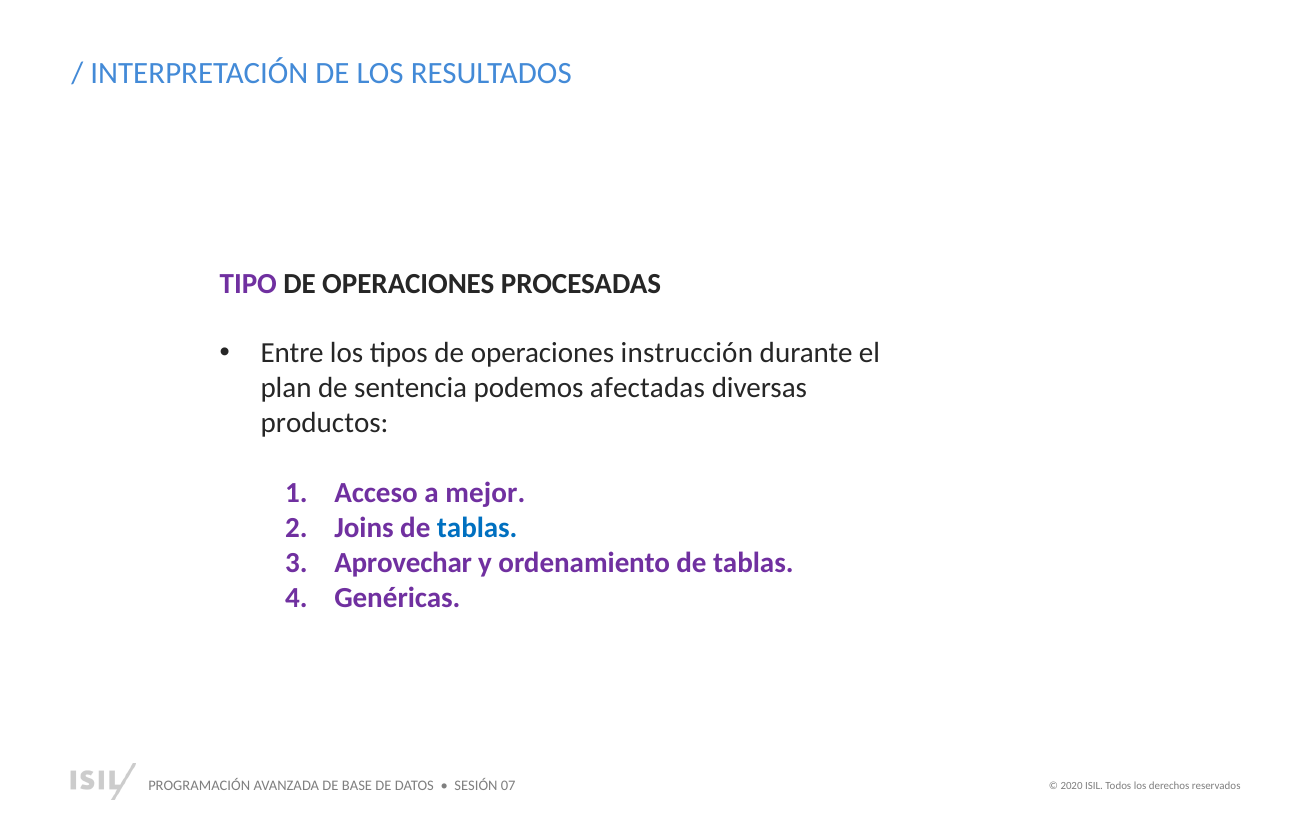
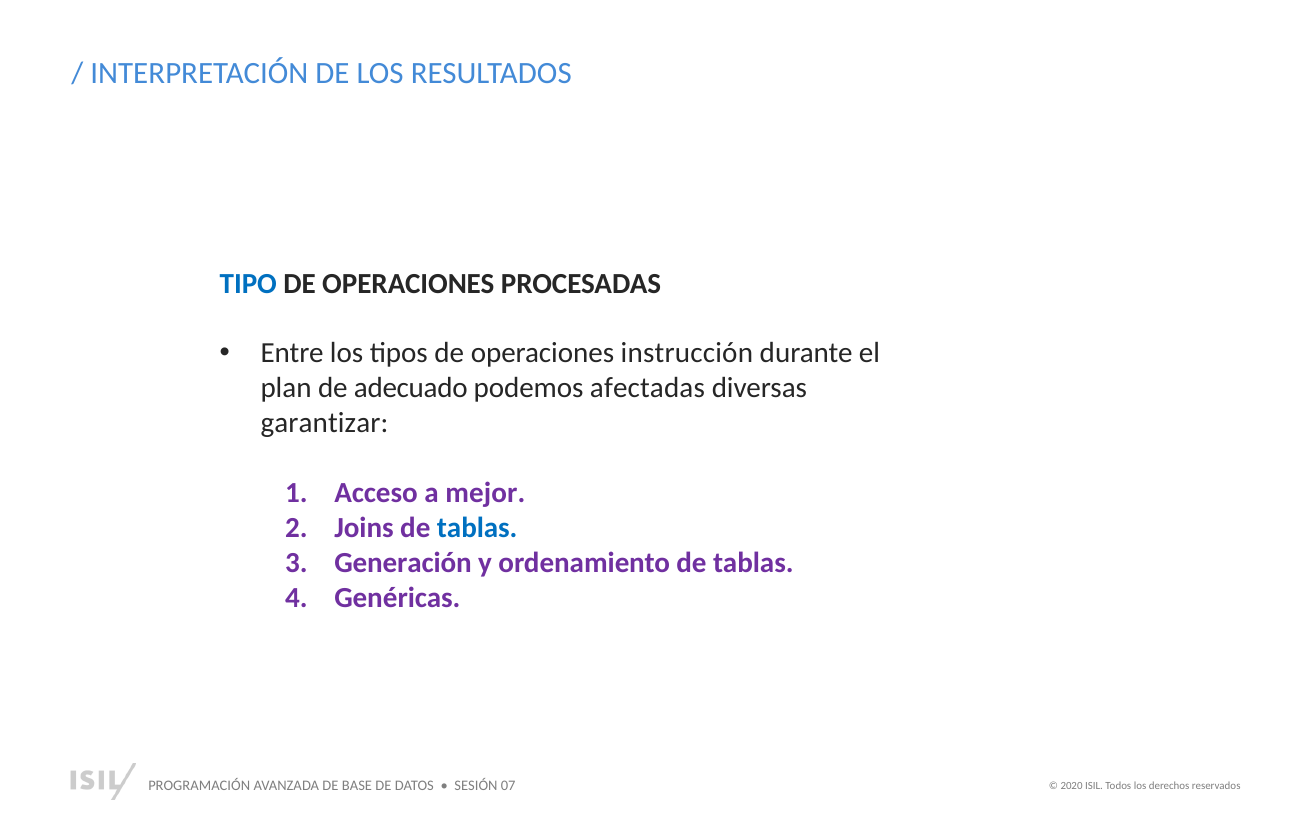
TIPO colour: purple -> blue (248, 283)
sentencia: sentencia -> adecuado (411, 388)
productos: productos -> garantizar (325, 423)
Aprovechar: Aprovechar -> Generación (403, 563)
